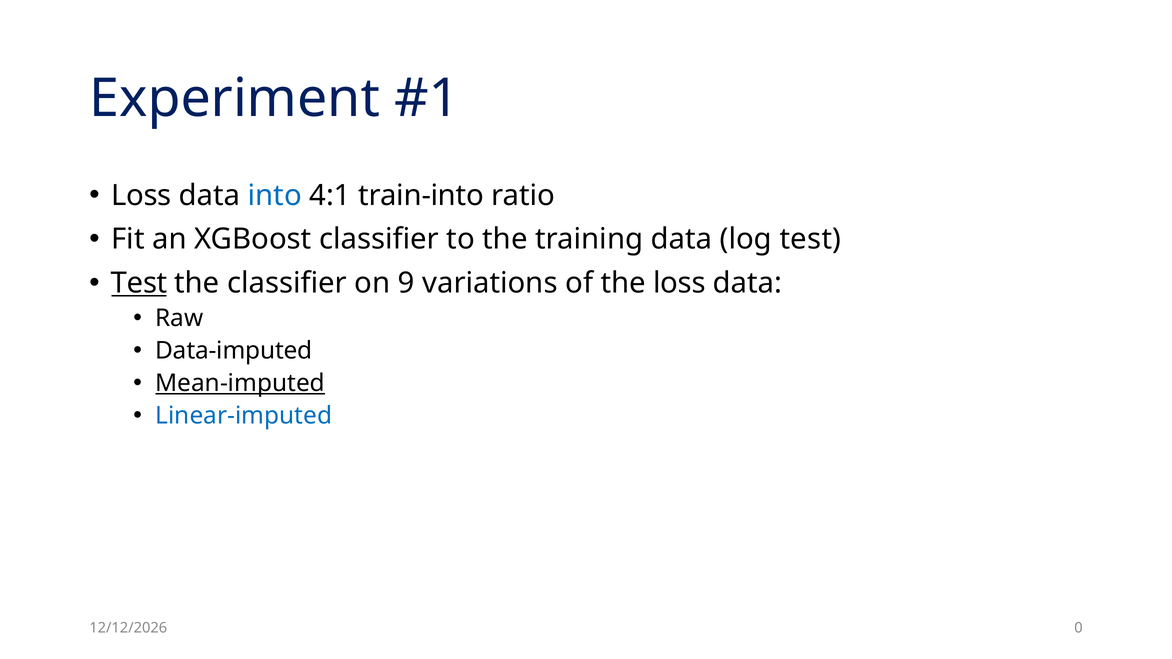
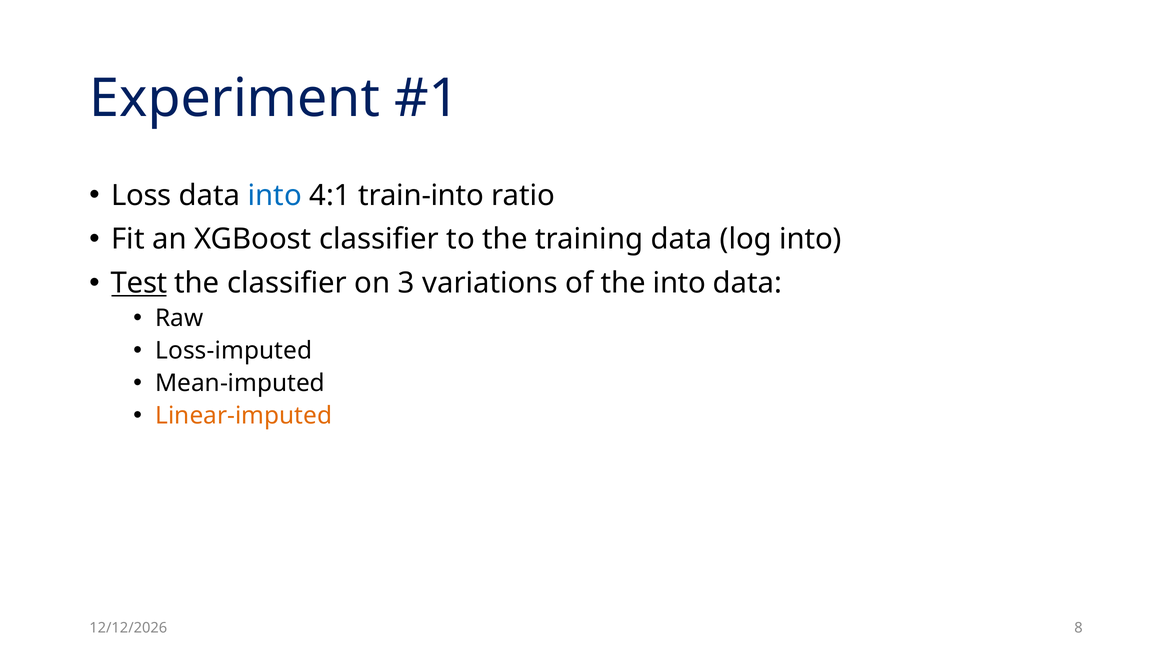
log test: test -> into (811, 239)
9: 9 -> 3 (406, 283)
the loss: loss -> into (679, 283)
Data-imputed: Data-imputed -> Loss-imputed (234, 351)
Mean-imputed underline: present -> none (240, 383)
Linear-imputed colour: blue -> orange (244, 416)
0: 0 -> 8 (1078, 628)
